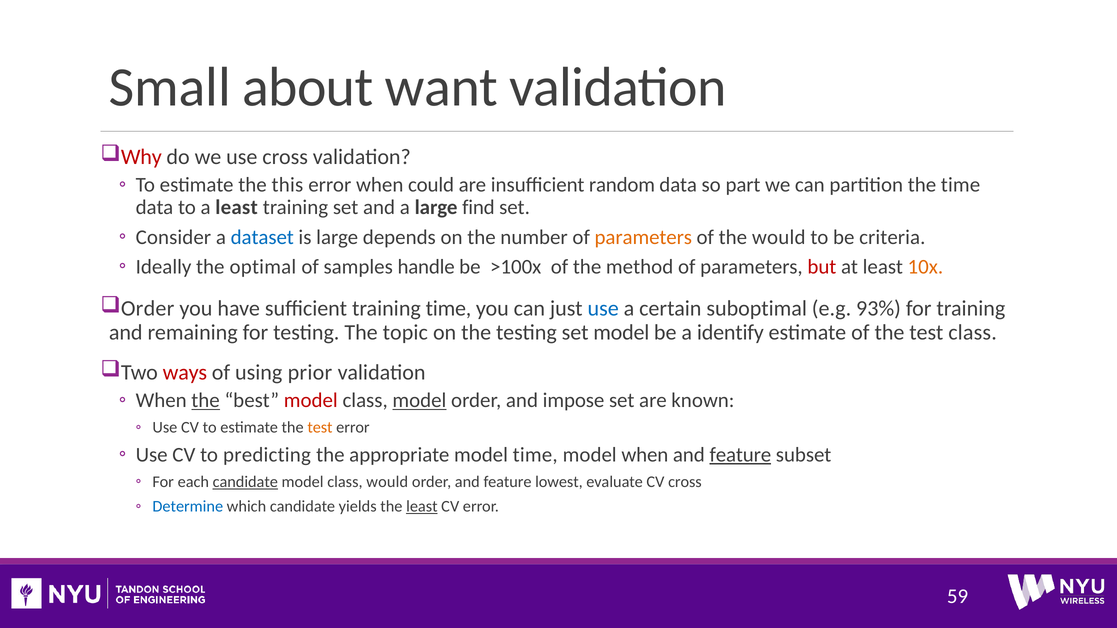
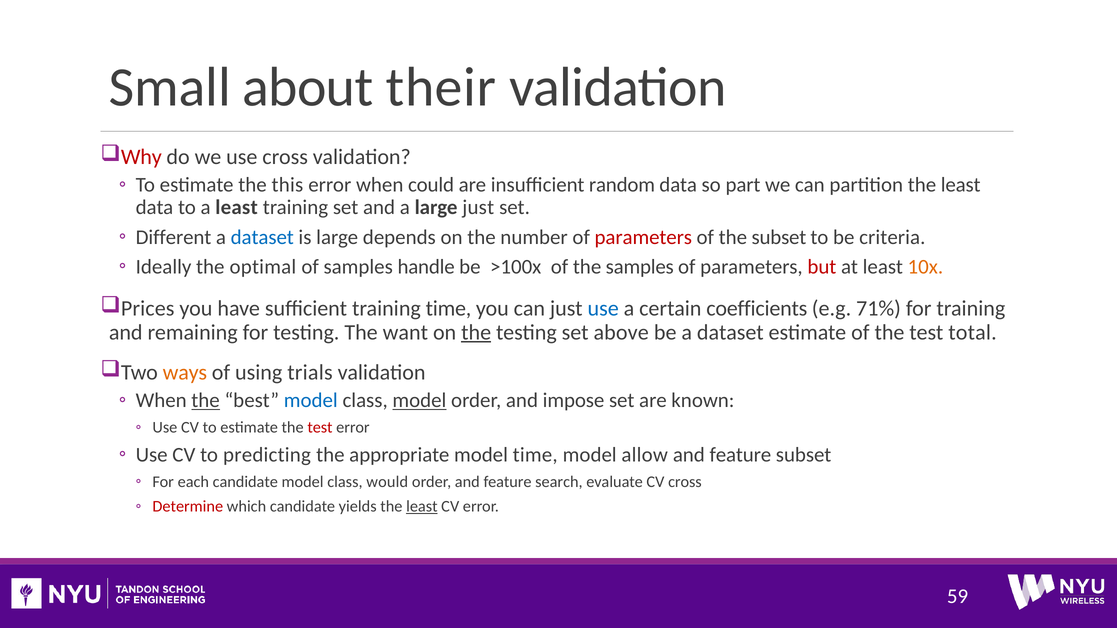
want: want -> their (441, 88)
partition the time: time -> least (961, 185)
large find: find -> just (478, 208)
Consider: Consider -> Different (174, 237)
parameters colour: orange -> red (643, 237)
the would: would -> subset (779, 237)
the method: method -> samples (640, 267)
Order: Order -> Prices (148, 309)
suboptimal: suboptimal -> coefficients (757, 309)
93%: 93% -> 71% (879, 309)
topic: topic -> want (405, 333)
the underline: none -> present (476, 333)
set model: model -> above (621, 333)
be a identify: identify -> dataset (730, 333)
test class: class -> total (973, 333)
ways colour: red -> orange (185, 373)
prior: prior -> trials (310, 373)
model colour: red -> blue (311, 401)
test colour: orange -> red (320, 428)
model when: when -> allow (645, 455)
feature underline: present -> none (740, 455)
candidate underline: present -> none (245, 482)
lowest: lowest -> search (559, 482)
Determine colour: blue -> red (188, 507)
